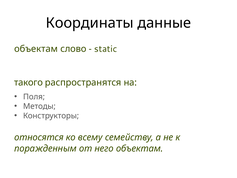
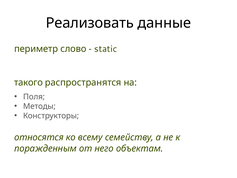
Координаты: Координаты -> Реализовать (90, 23)
объектам: объектам -> периметр (36, 49)
